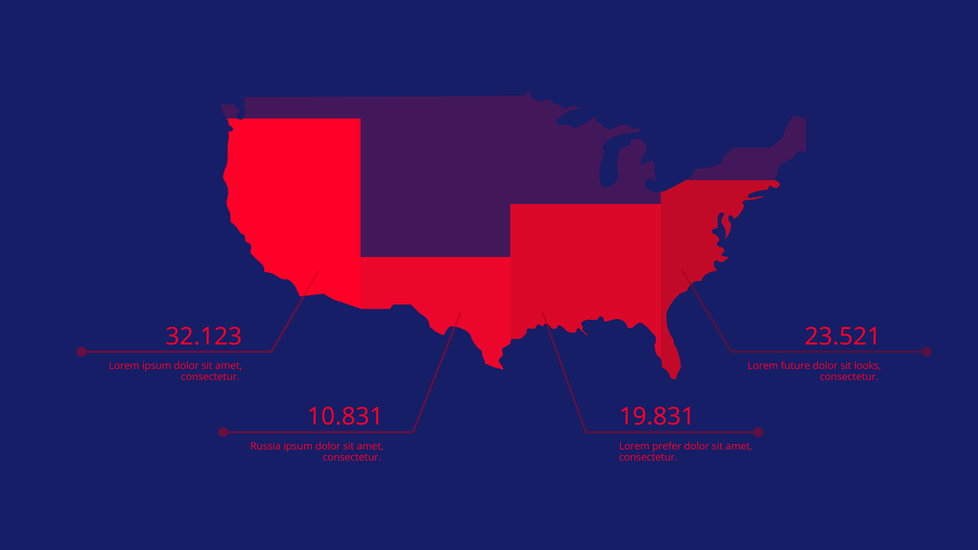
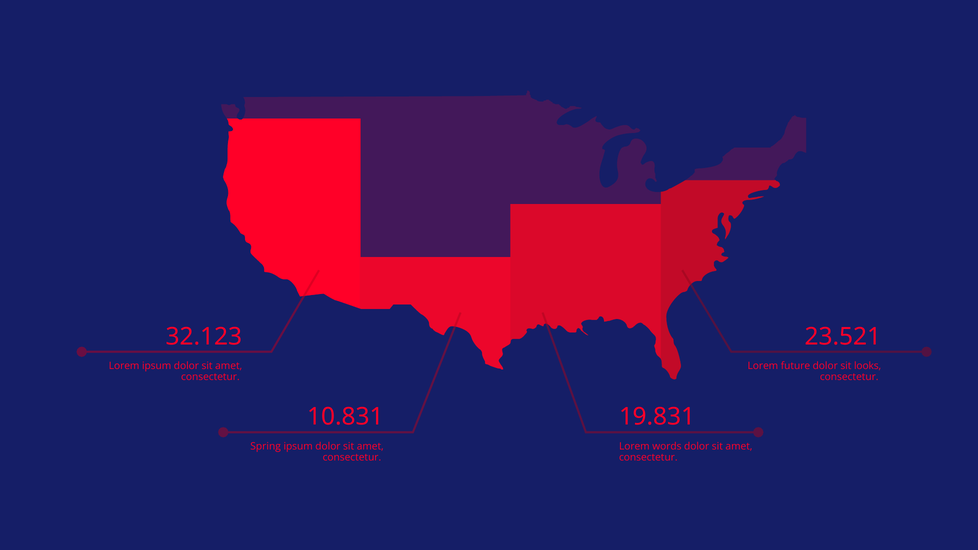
Russia: Russia -> Spring (266, 447)
prefer: prefer -> words (667, 447)
